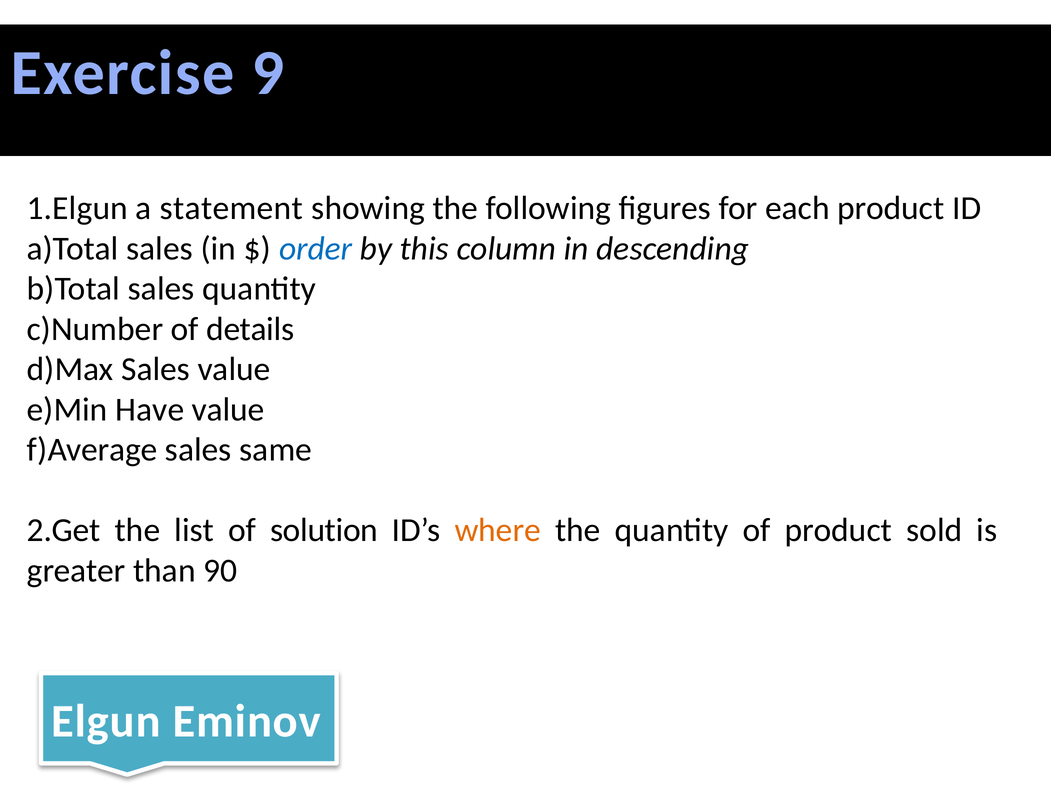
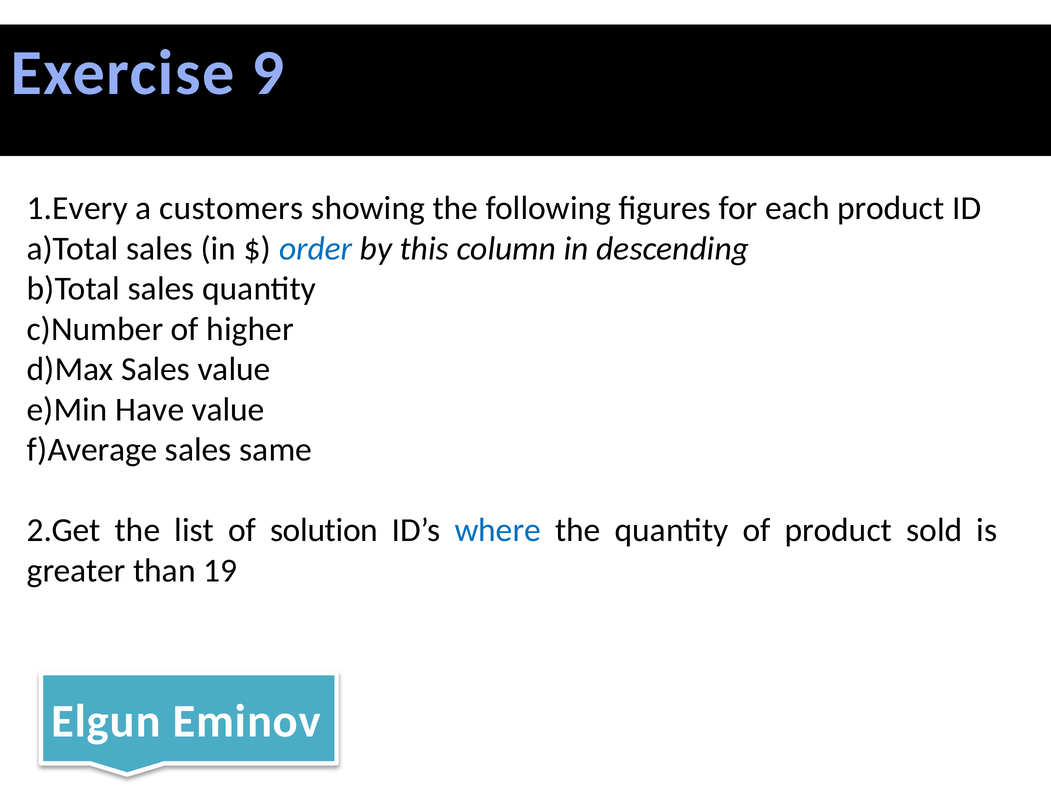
1.Elgun: 1.Elgun -> 1.Every (77, 208)
statement: statement -> customers (231, 208)
details: details -> higher (250, 329)
where colour: orange -> blue (498, 530)
90: 90 -> 19 (220, 571)
